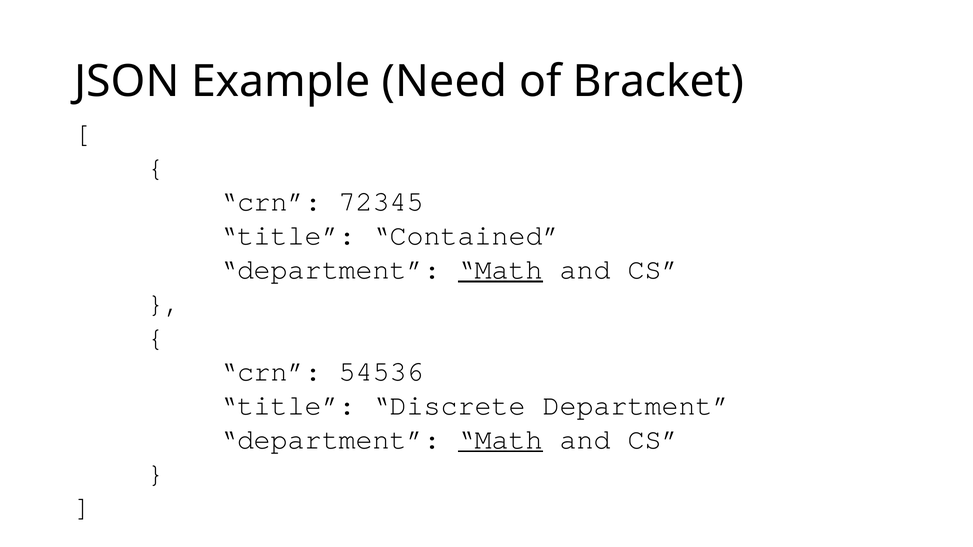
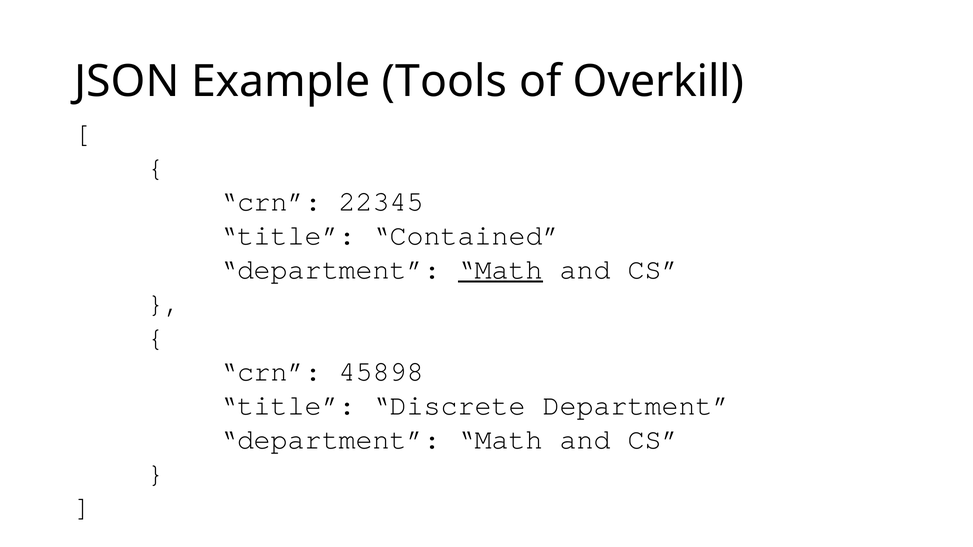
Need: Need -> Tools (445, 82)
Bracket: Bracket -> Overkill (659, 82)
72345: 72345 -> 22345 (381, 202)
54536: 54536 -> 45898 (381, 371)
Math underline: present -> none (500, 439)
